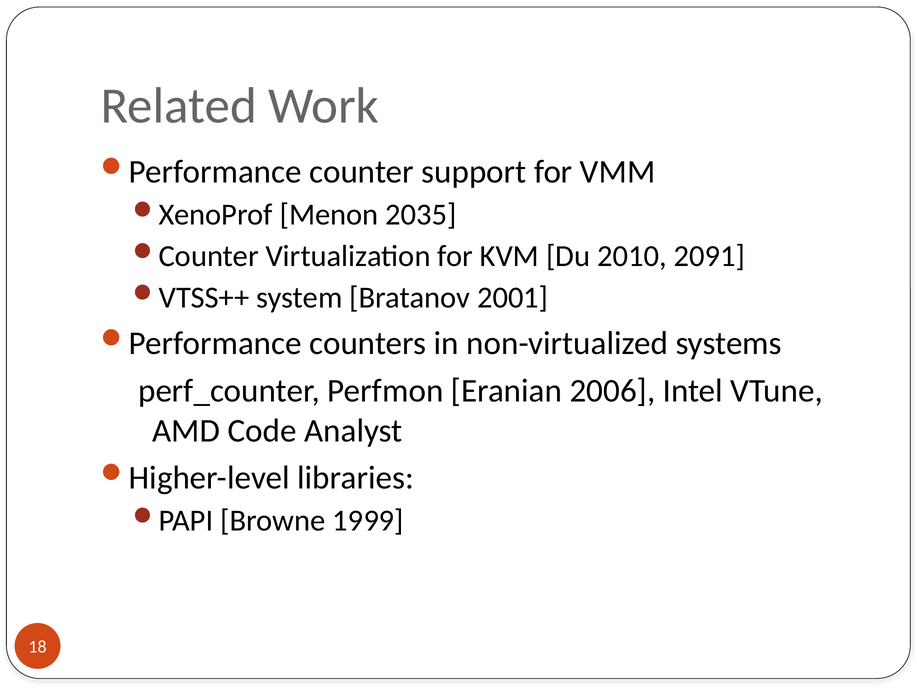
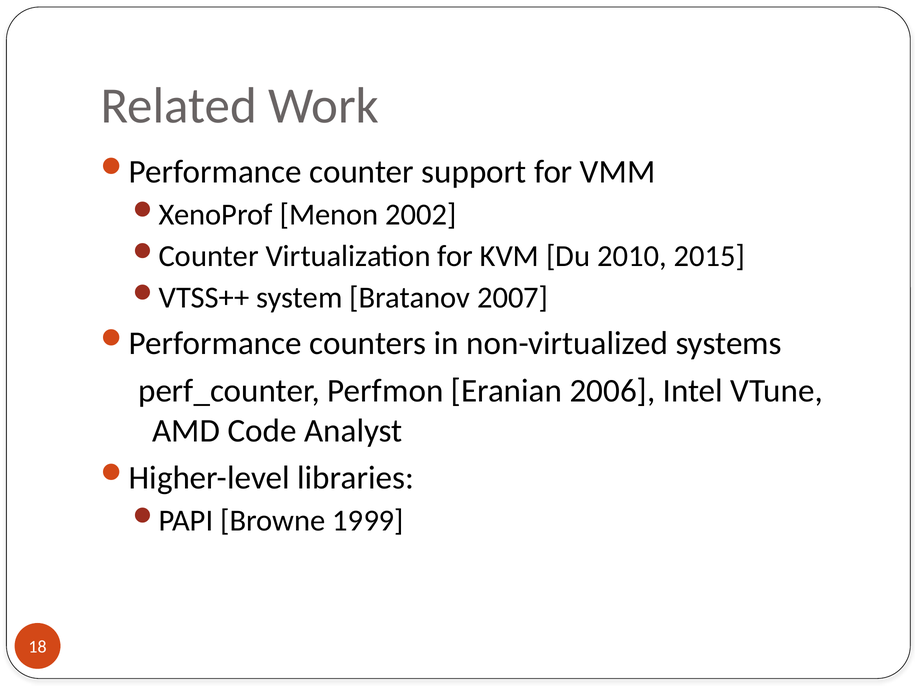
2035: 2035 -> 2002 (421, 215)
2091: 2091 -> 2015 (709, 256)
2001: 2001 -> 2007 (513, 298)
